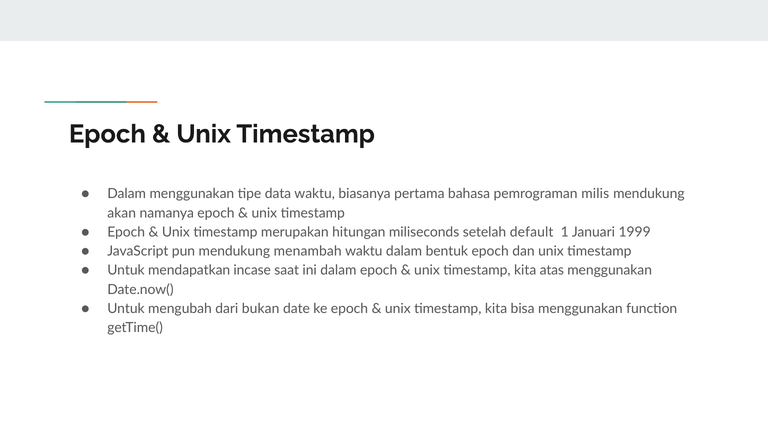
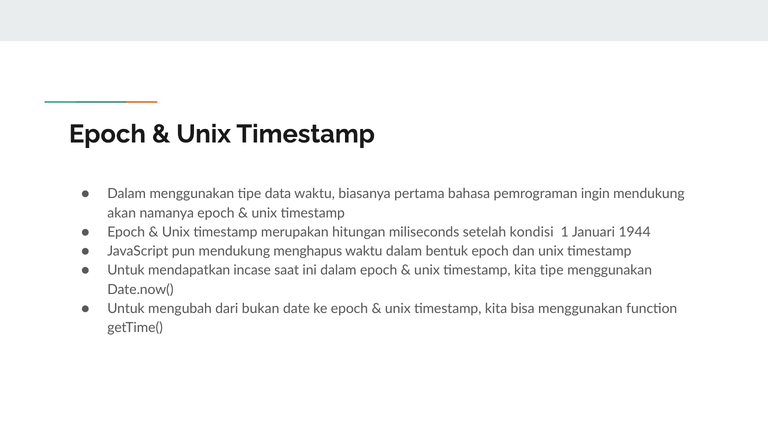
milis: milis -> ingin (595, 194)
default: default -> kondisi (532, 232)
1999: 1999 -> 1944 (635, 232)
menambah: menambah -> menghapus (308, 251)
kita atas: atas -> tipe (552, 270)
